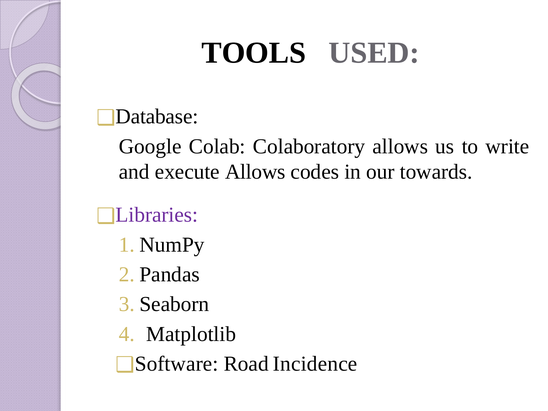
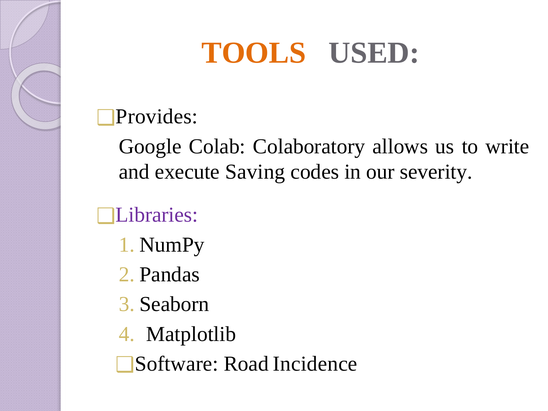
TOOLS colour: black -> orange (254, 53)
Database: Database -> Provides (157, 117)
execute Allows: Allows -> Saving (255, 172)
towards: towards -> severity (436, 172)
